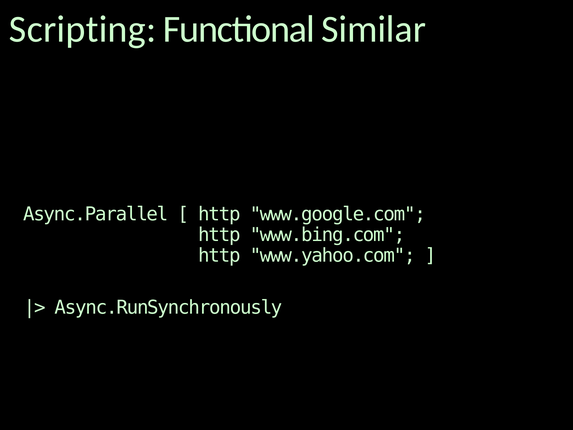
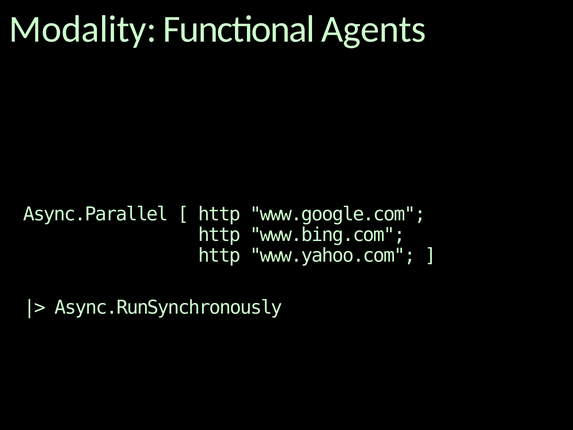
Scripting: Scripting -> Modality (83, 29)
Similar: Similar -> Agents (374, 29)
